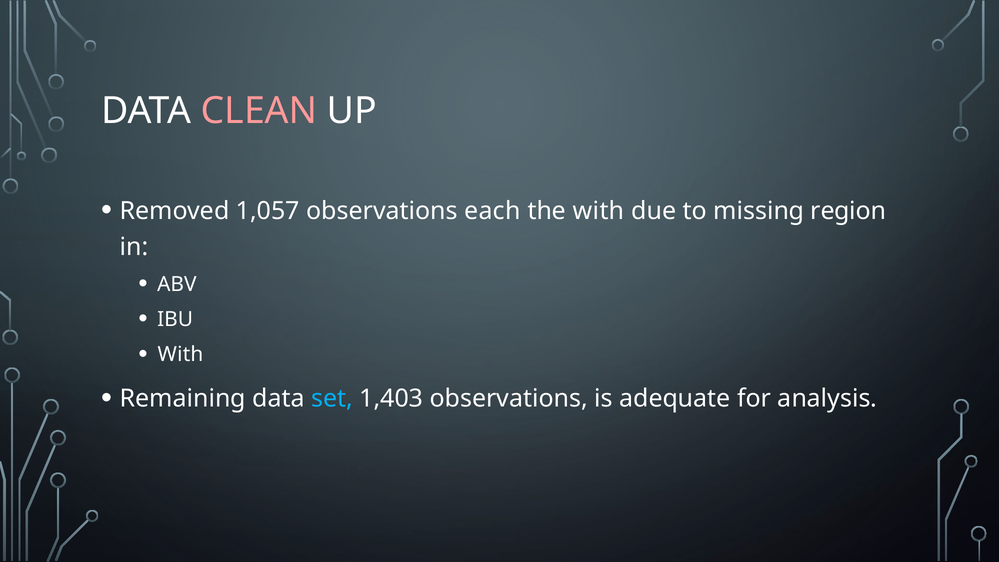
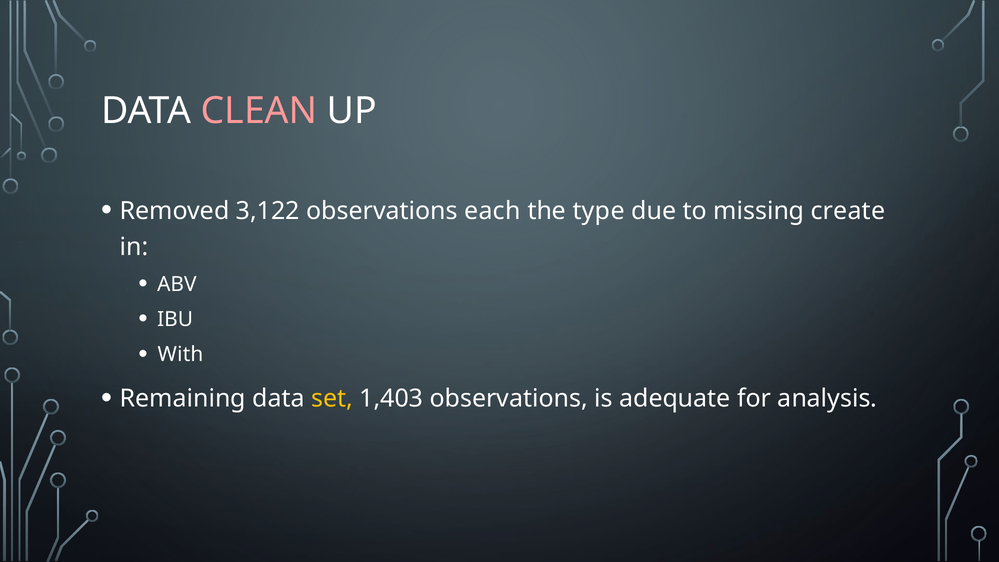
1,057: 1,057 -> 3,122 (268, 211)
the with: with -> type (599, 211)
region: region -> create (848, 211)
set colour: light blue -> yellow (332, 399)
